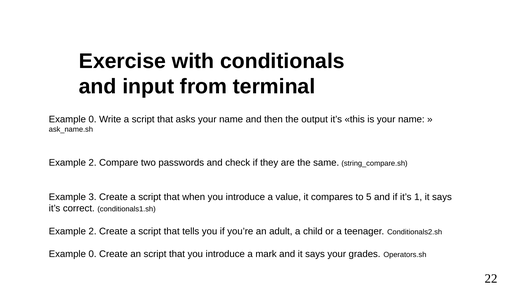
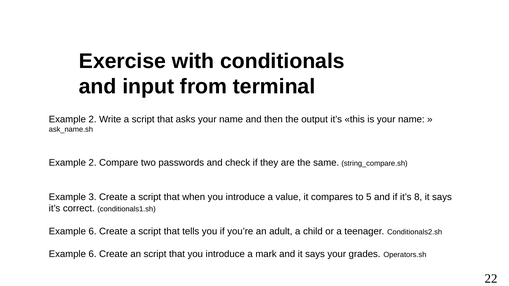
0: 0 -> 2 (93, 119)
1: 1 -> 8 (418, 197)
2: 2 -> 6 (93, 231)
0: 0 -> 6 (93, 254)
